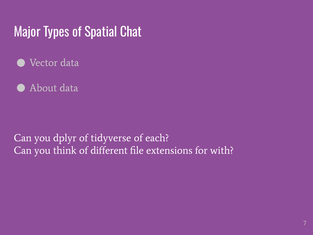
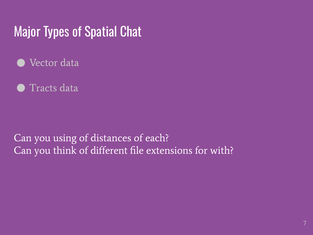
About: About -> Tracts (43, 88)
dplyr: dplyr -> using (65, 138)
tidyverse: tidyverse -> distances (111, 138)
